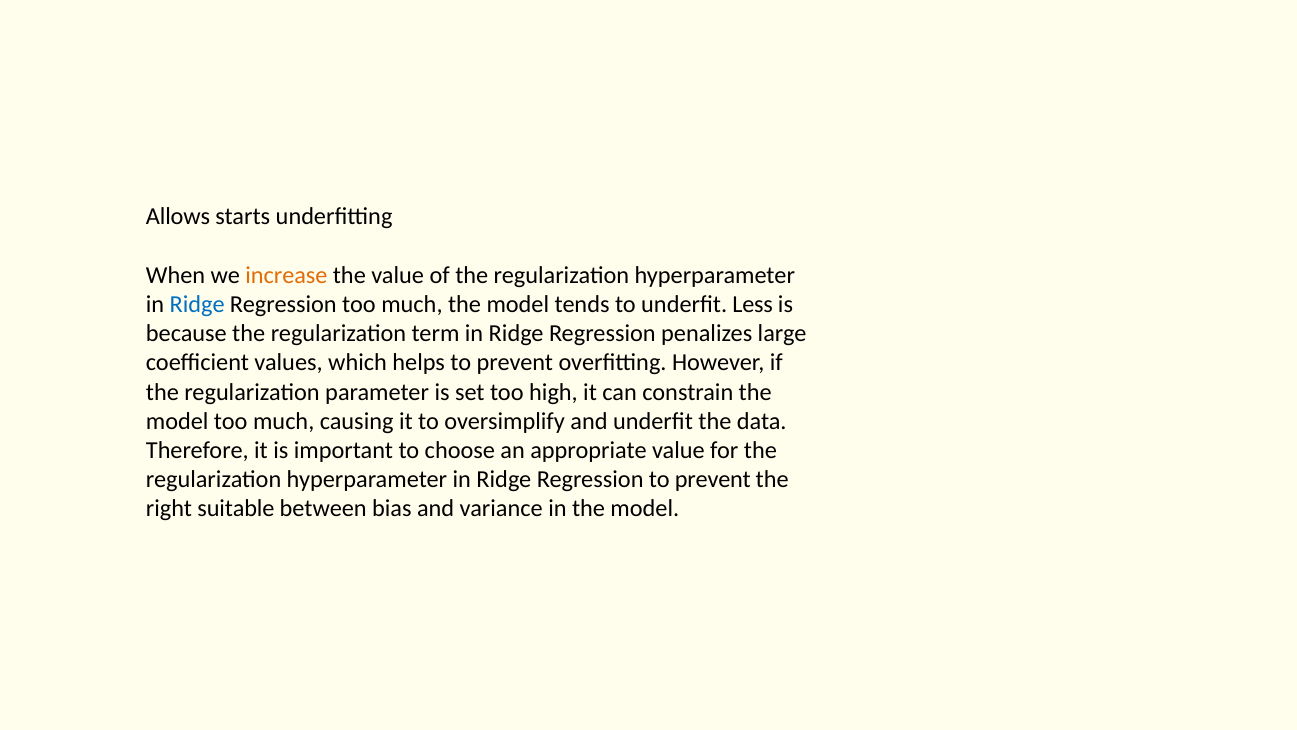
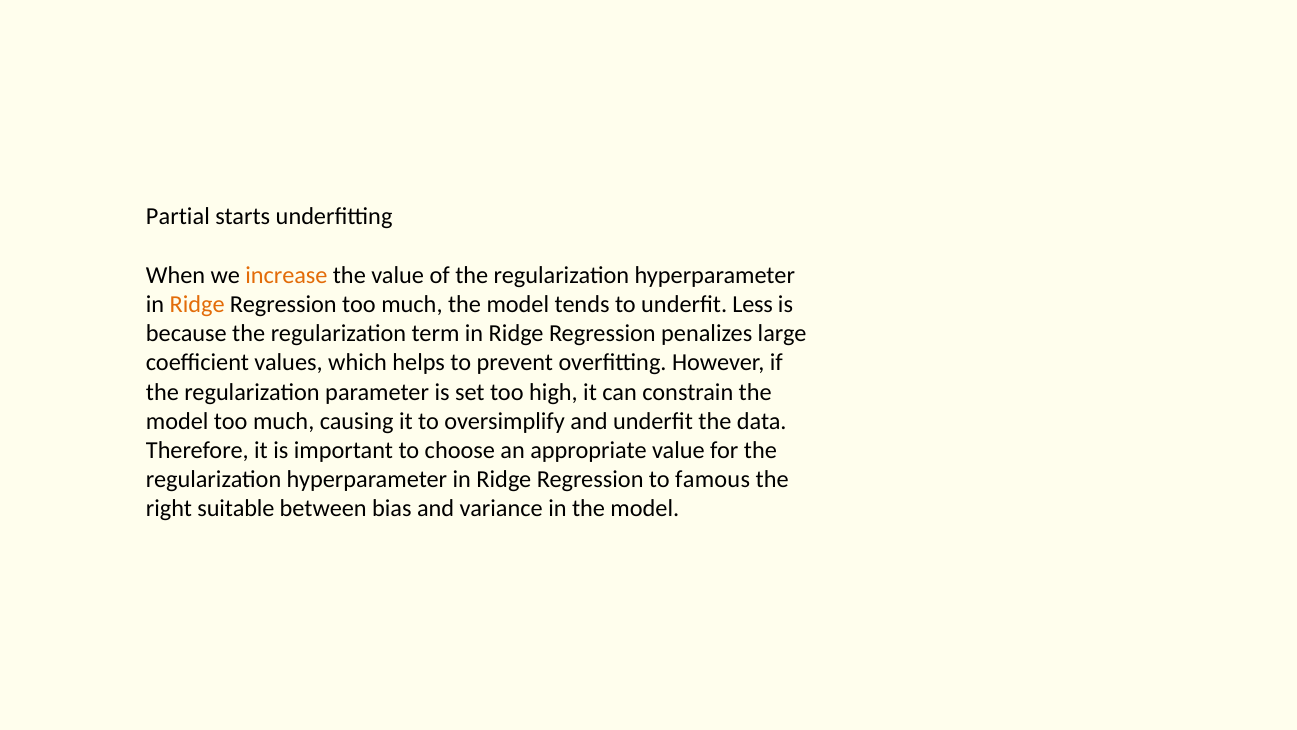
Allows: Allows -> Partial (178, 217)
Ridge colour: blue -> orange (197, 304)
Regression to prevent: prevent -> famous (713, 479)
